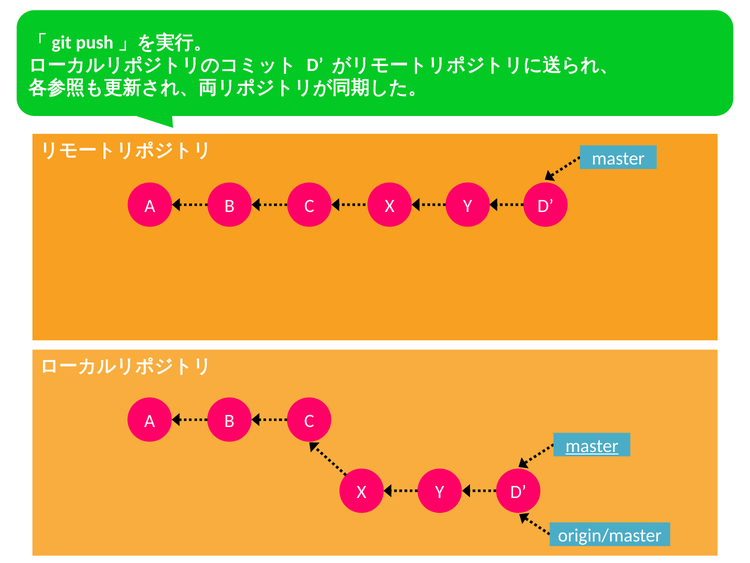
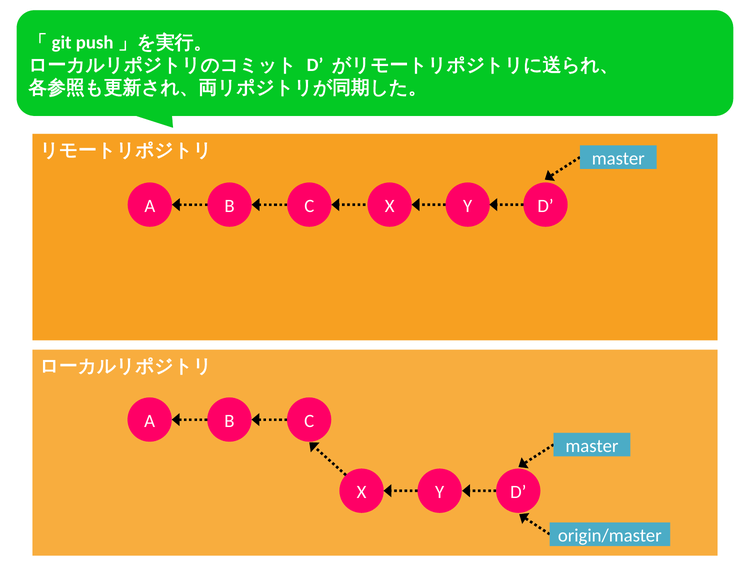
master underline: present -> none (592, 445)
